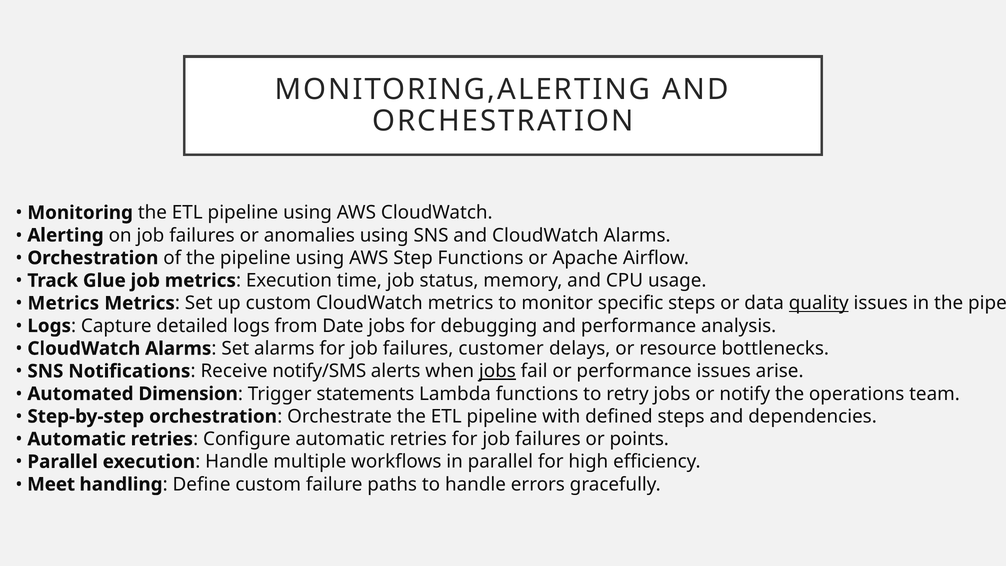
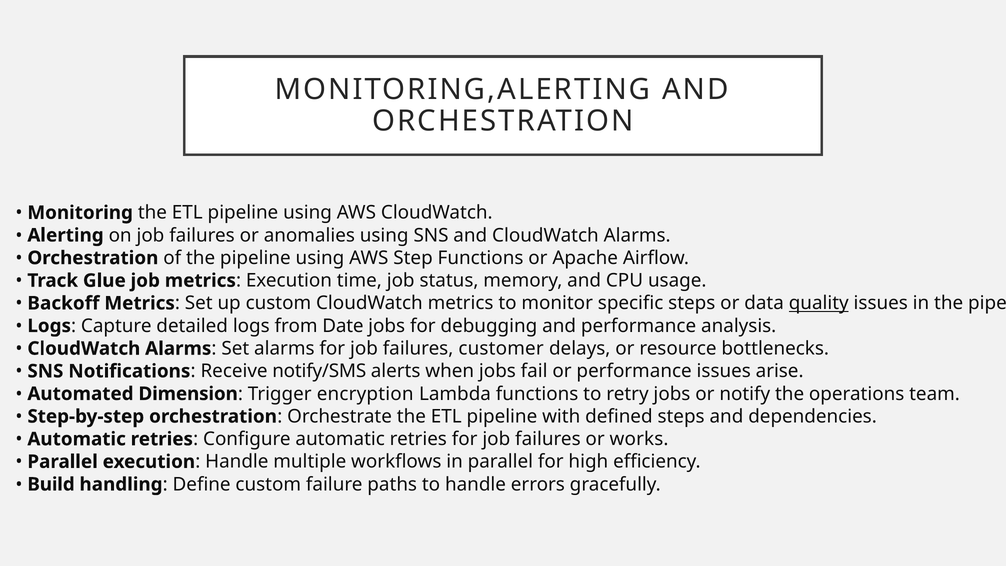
Metrics: Metrics -> Backoff (63, 303)
jobs underline: present -> none (497, 371)
statements: statements -> encryption (365, 394)
points: points -> works (639, 439)
Meet: Meet -> Build (51, 484)
